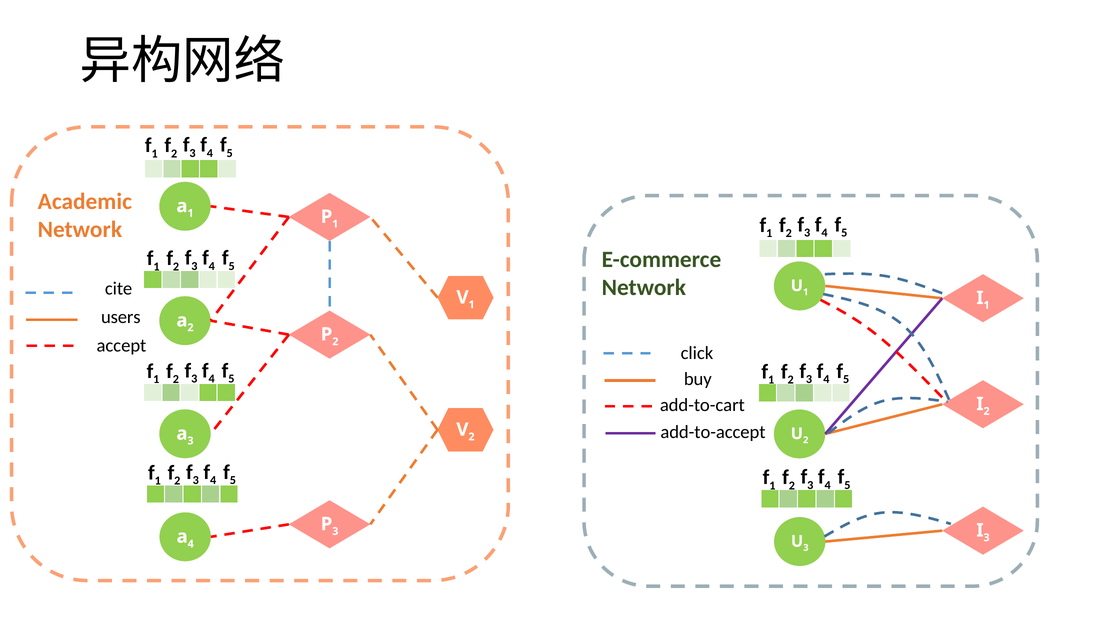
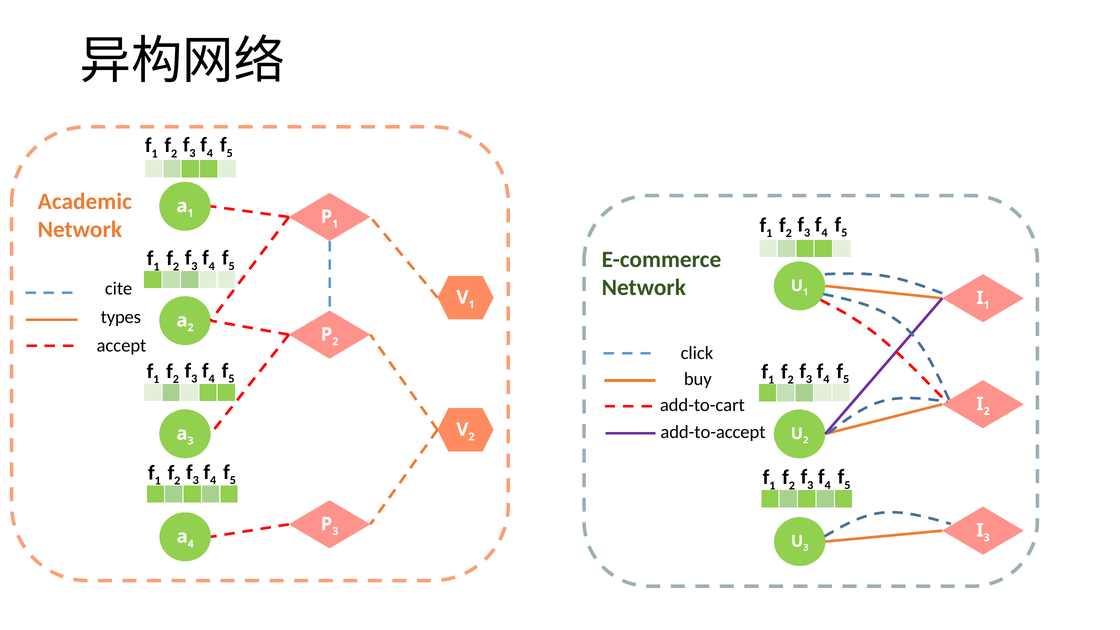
users: users -> types (121, 317)
